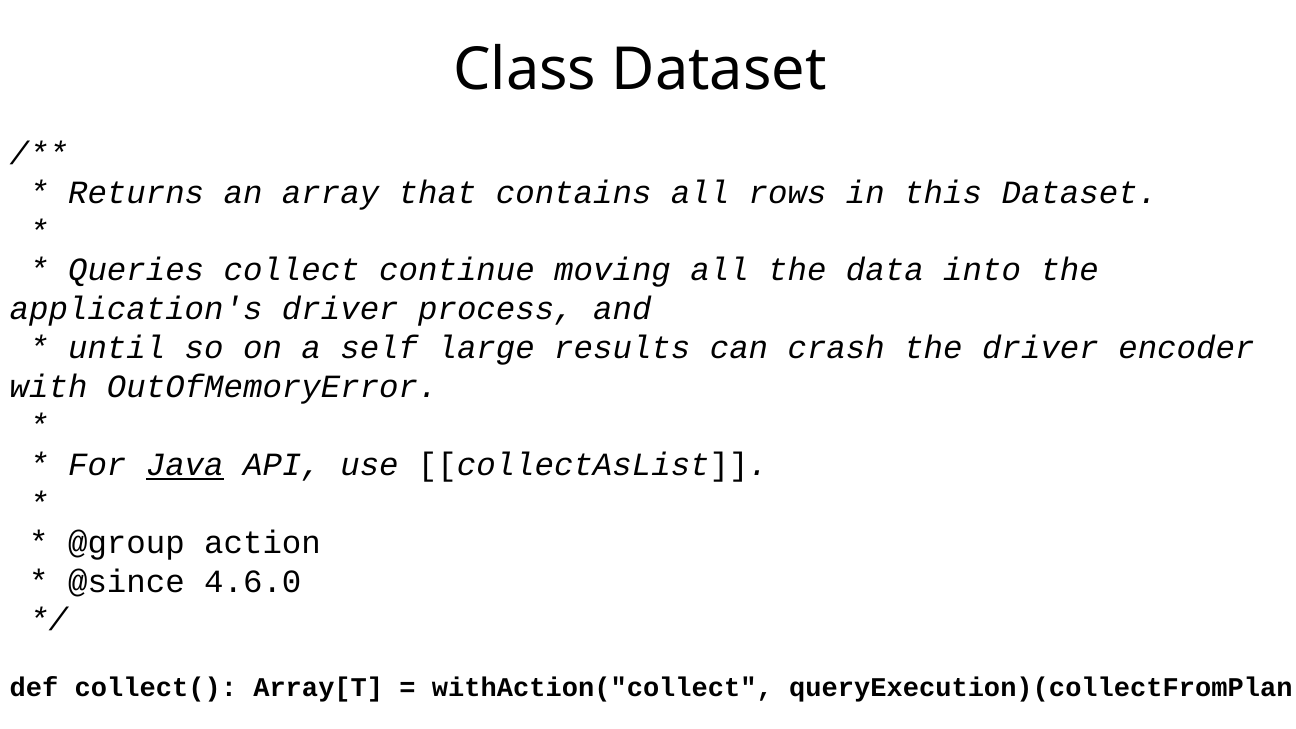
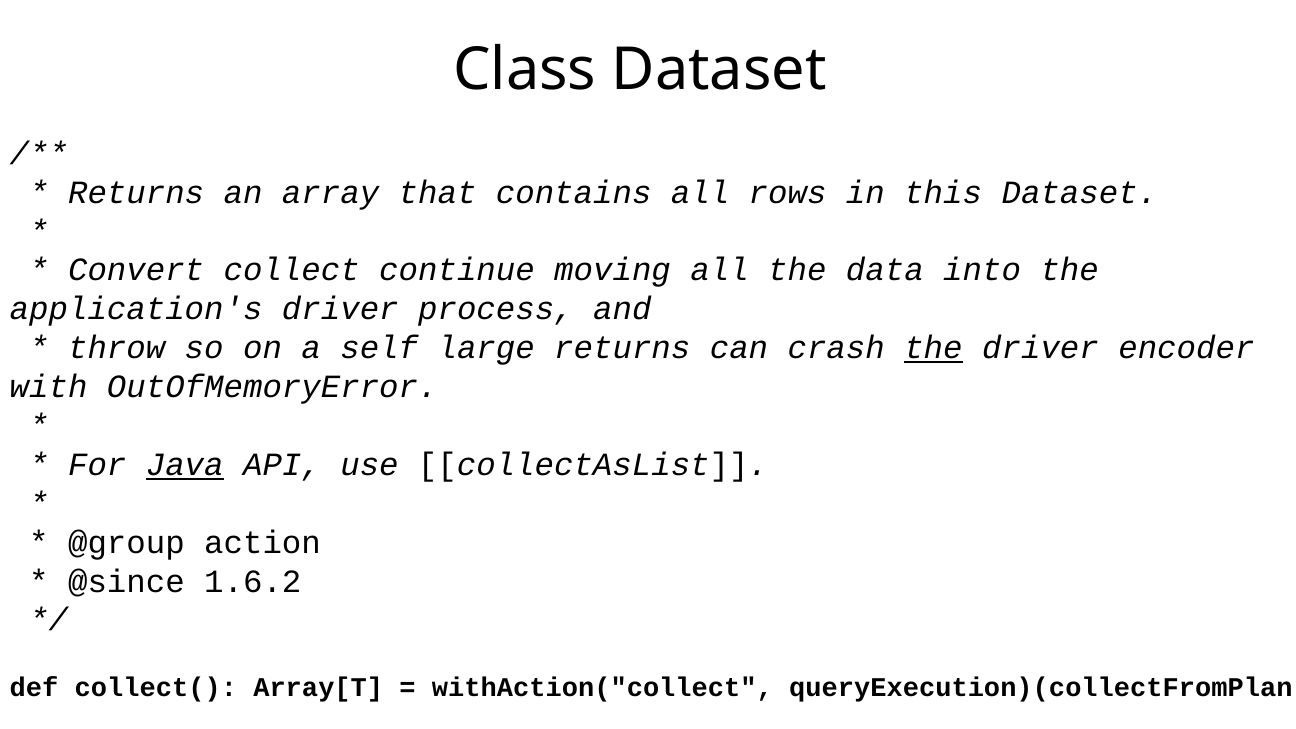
Queries: Queries -> Convert (136, 270)
until: until -> throw (117, 348)
large results: results -> returns (622, 348)
the underline: none -> present (933, 348)
4.6.0: 4.6.0 -> 1.6.2 (253, 581)
